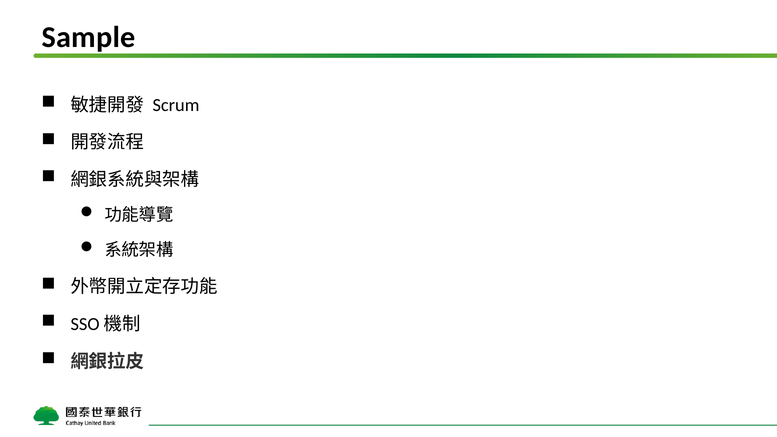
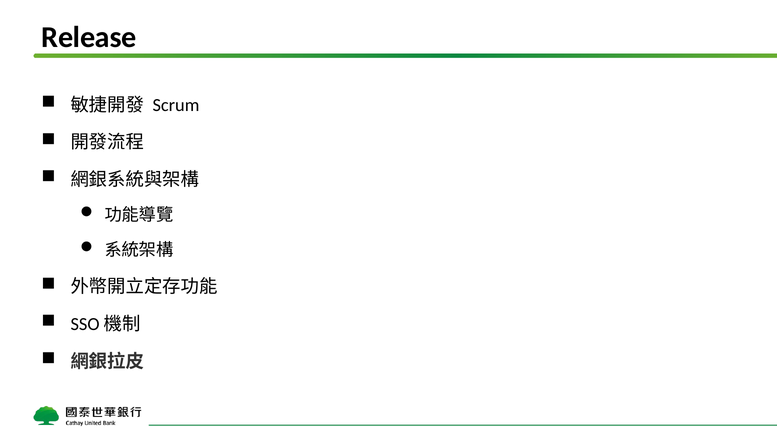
Sample: Sample -> Release (89, 38)
